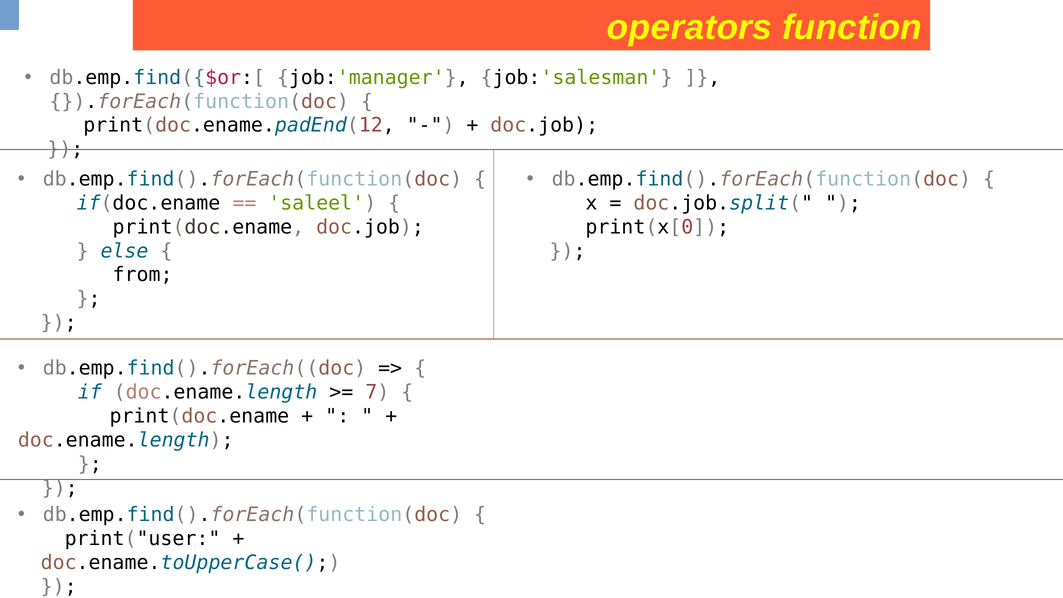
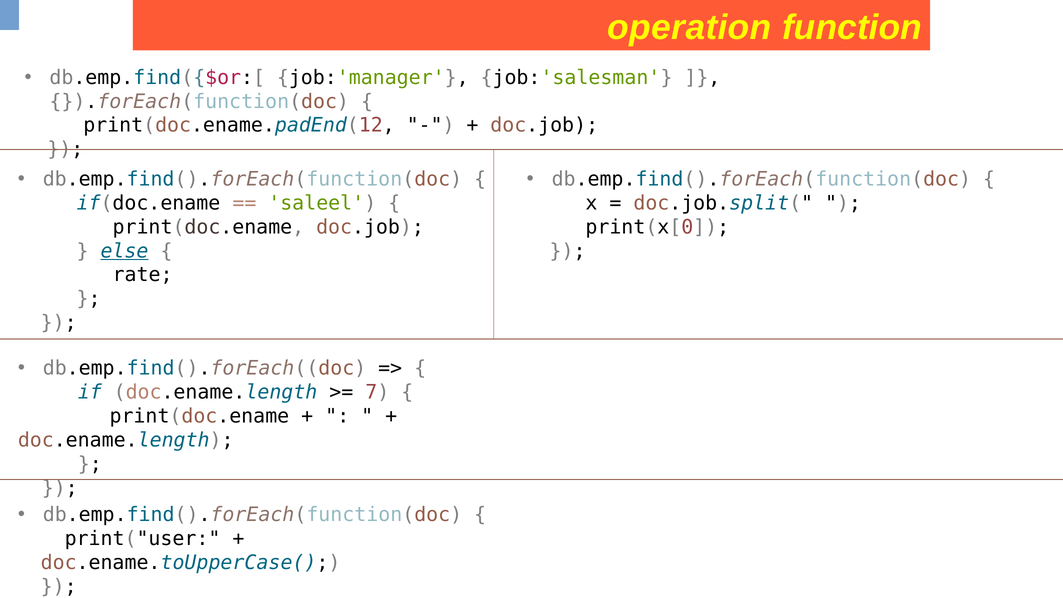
operators: operators -> operation (689, 28)
else underline: none -> present (124, 251)
from: from -> rate (143, 275)
